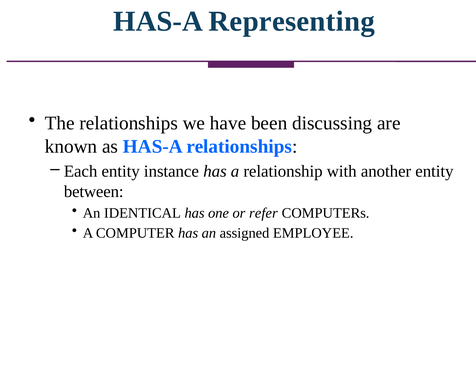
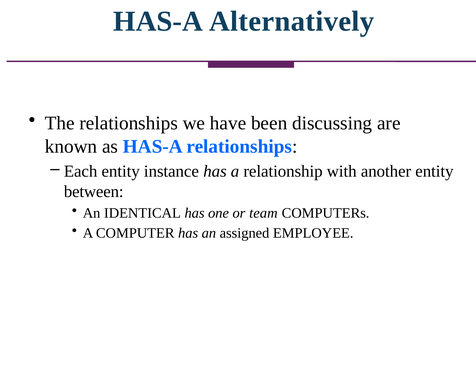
Representing: Representing -> Alternatively (292, 21)
refer: refer -> team (263, 213)
